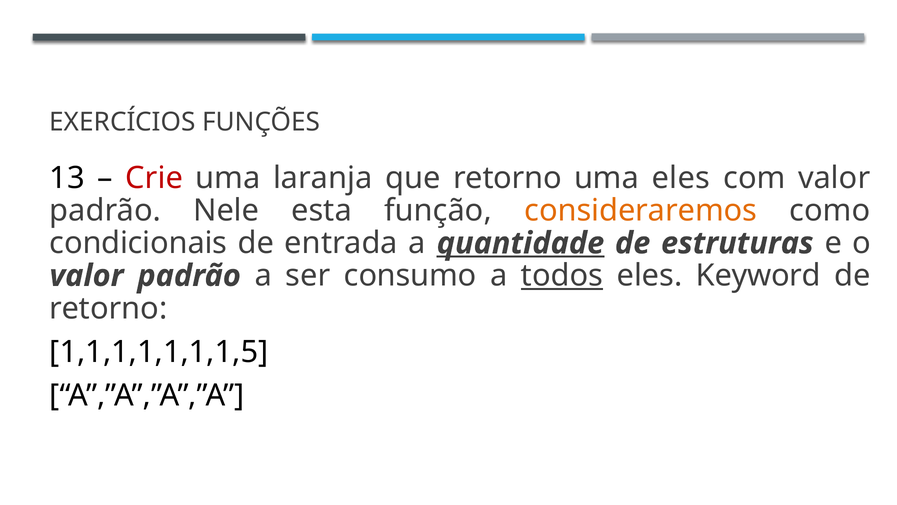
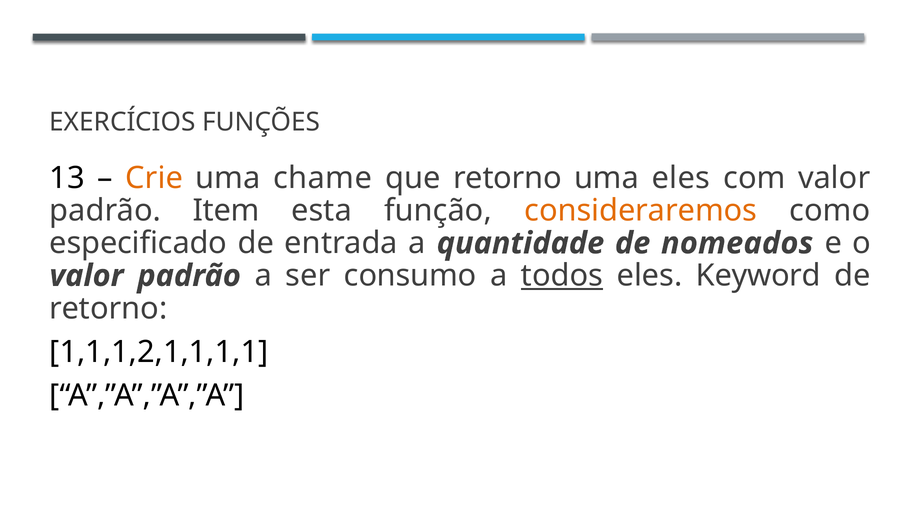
Crie colour: red -> orange (154, 178)
laranja: laranja -> chame (323, 178)
Nele: Nele -> Item (226, 210)
condicionais: condicionais -> especificado (138, 243)
quantidade underline: present -> none (521, 243)
estruturas: estruturas -> nomeados (737, 243)
1,1,1,1,1,1,1,5: 1,1,1,1,1,1,1,5 -> 1,1,1,2,1,1,1,1 (159, 352)
